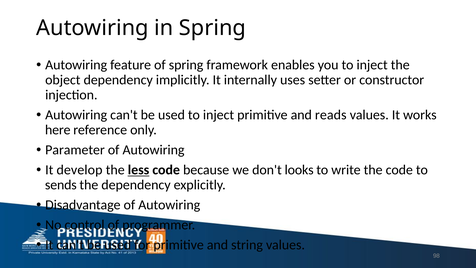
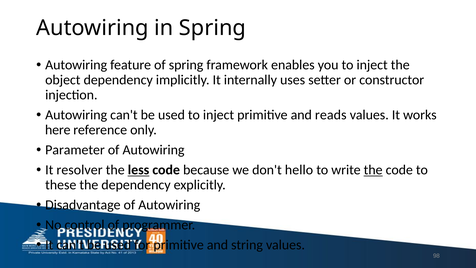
develop: develop -> resolver (80, 170)
looks: looks -> hello (299, 170)
the underline: none -> present (373, 170)
sends: sends -> these (61, 185)
